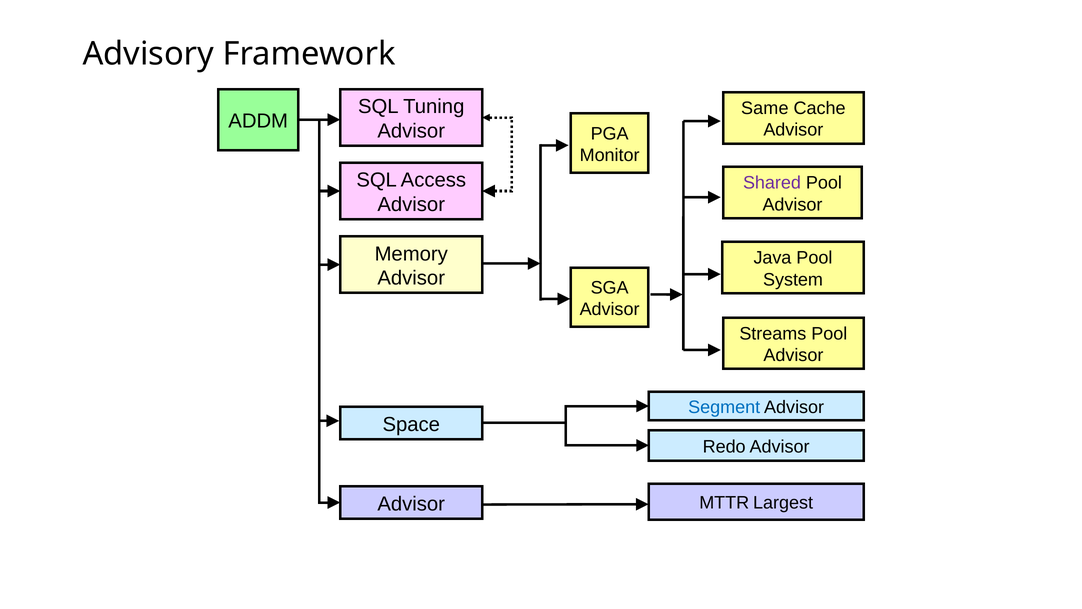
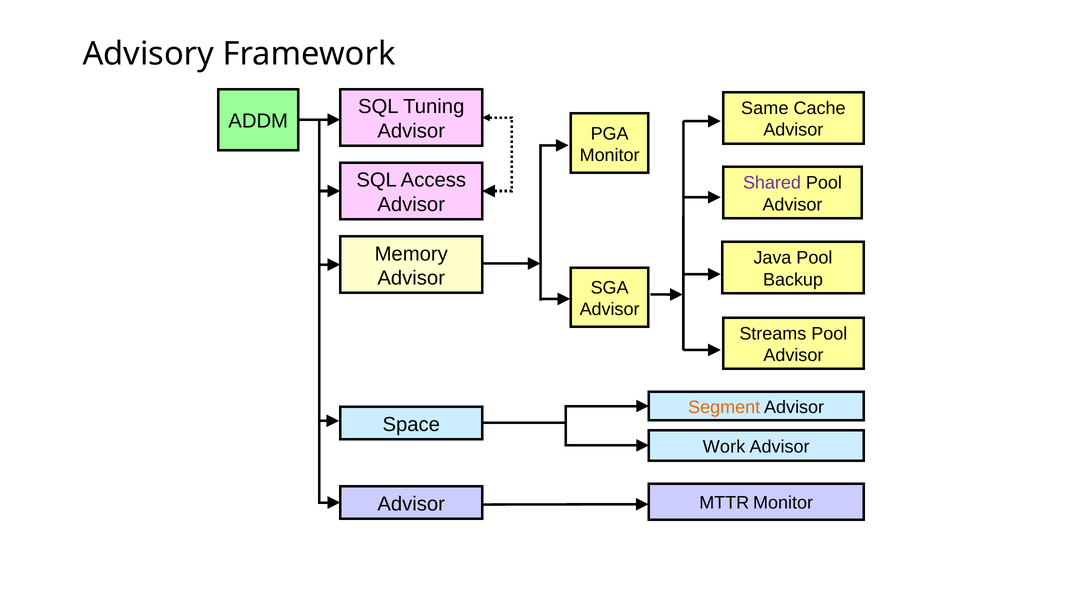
System: System -> Backup (793, 279)
Segment colour: blue -> orange (724, 407)
Redo: Redo -> Work (724, 446)
MTTR Largest: Largest -> Monitor (783, 503)
